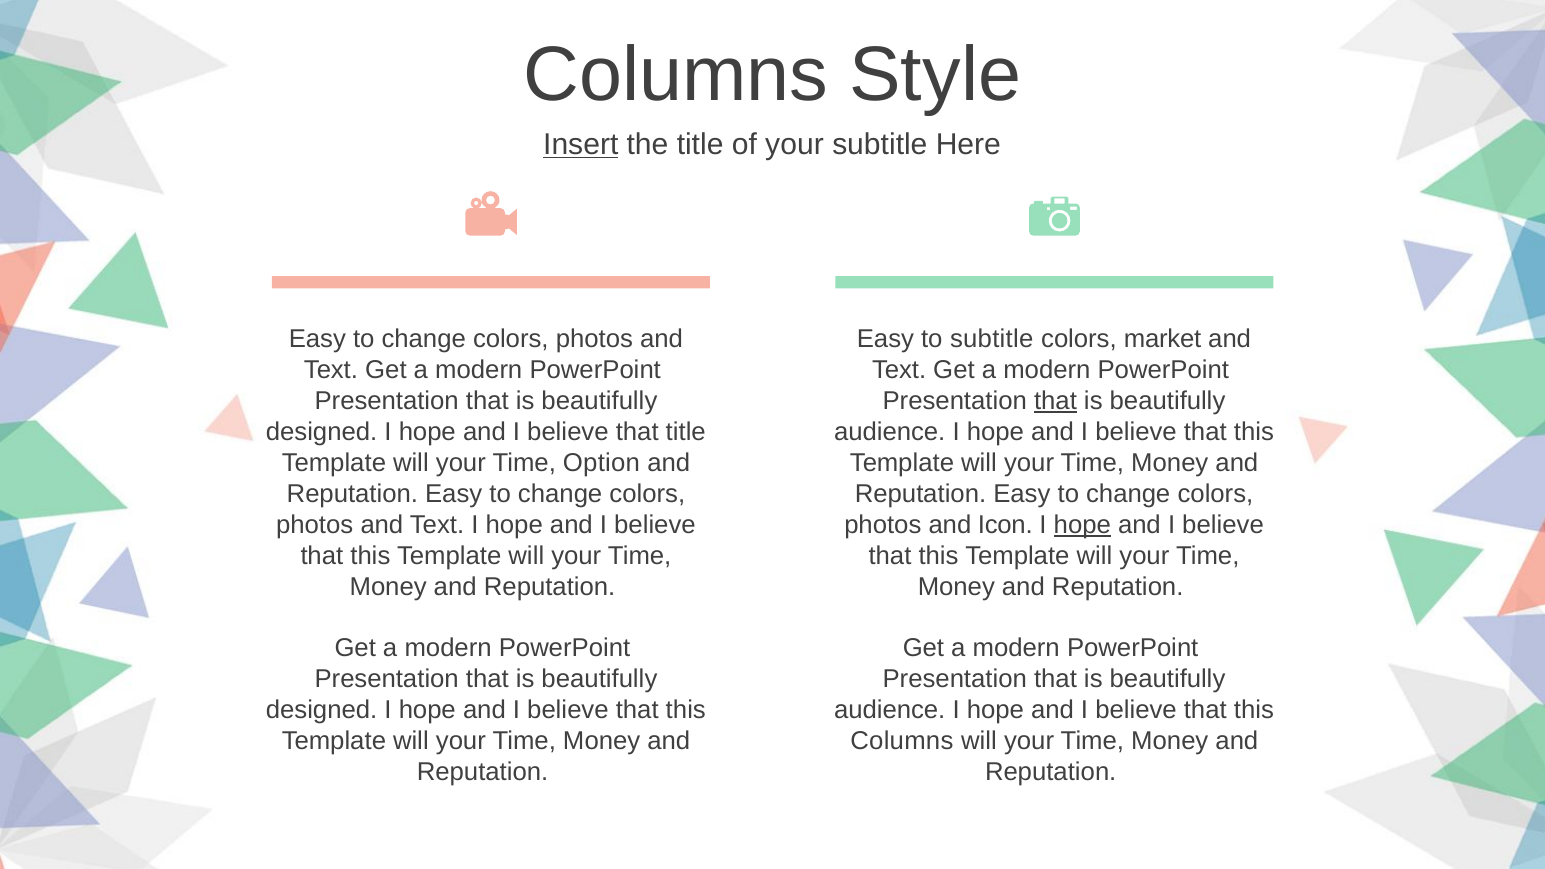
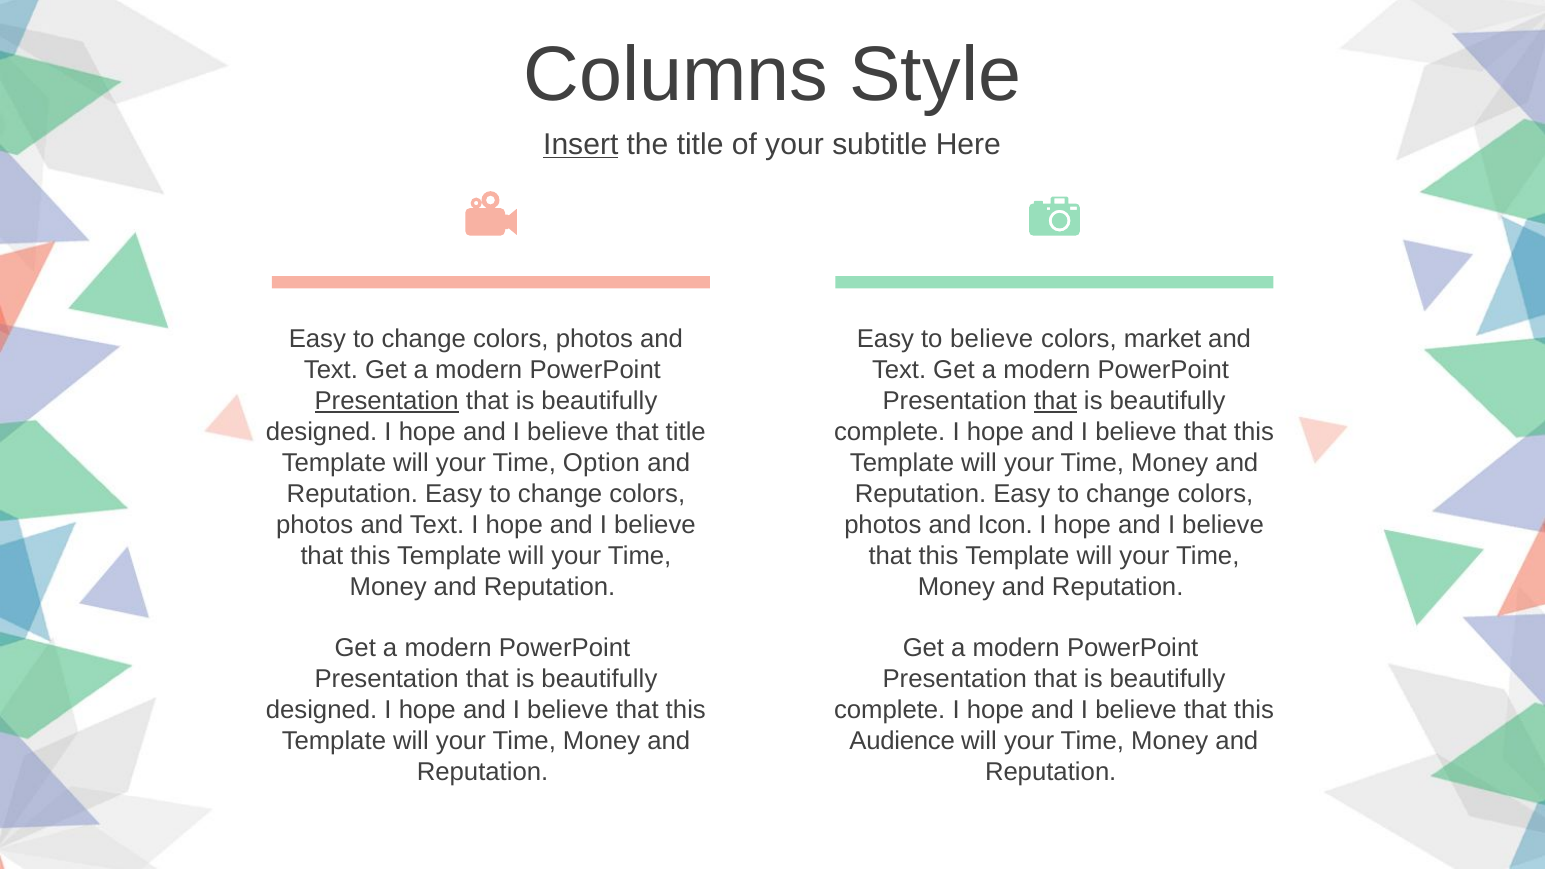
to subtitle: subtitle -> believe (992, 339)
Presentation underline: none -> present (387, 401)
audience: audience -> complete (890, 432)
hope underline: present -> none (1082, 525)
audience: audience -> complete (890, 710)
Columns: Columns -> Audience (902, 741)
